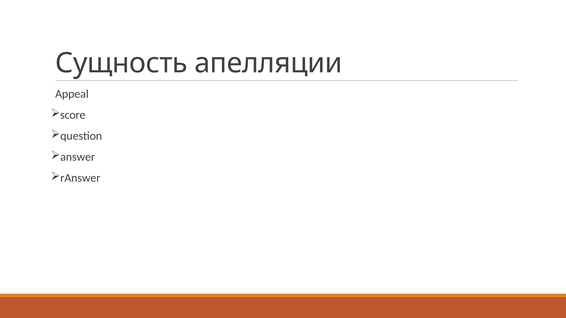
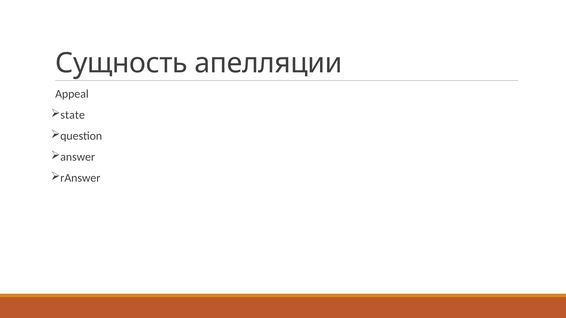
score: score -> state (73, 115)
